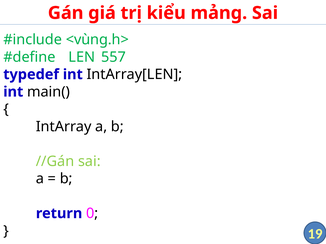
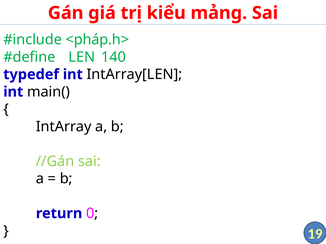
<vùng.h>: <vùng.h> -> <pháp.h> (97, 40)
557: 557 -> 140 (113, 57)
